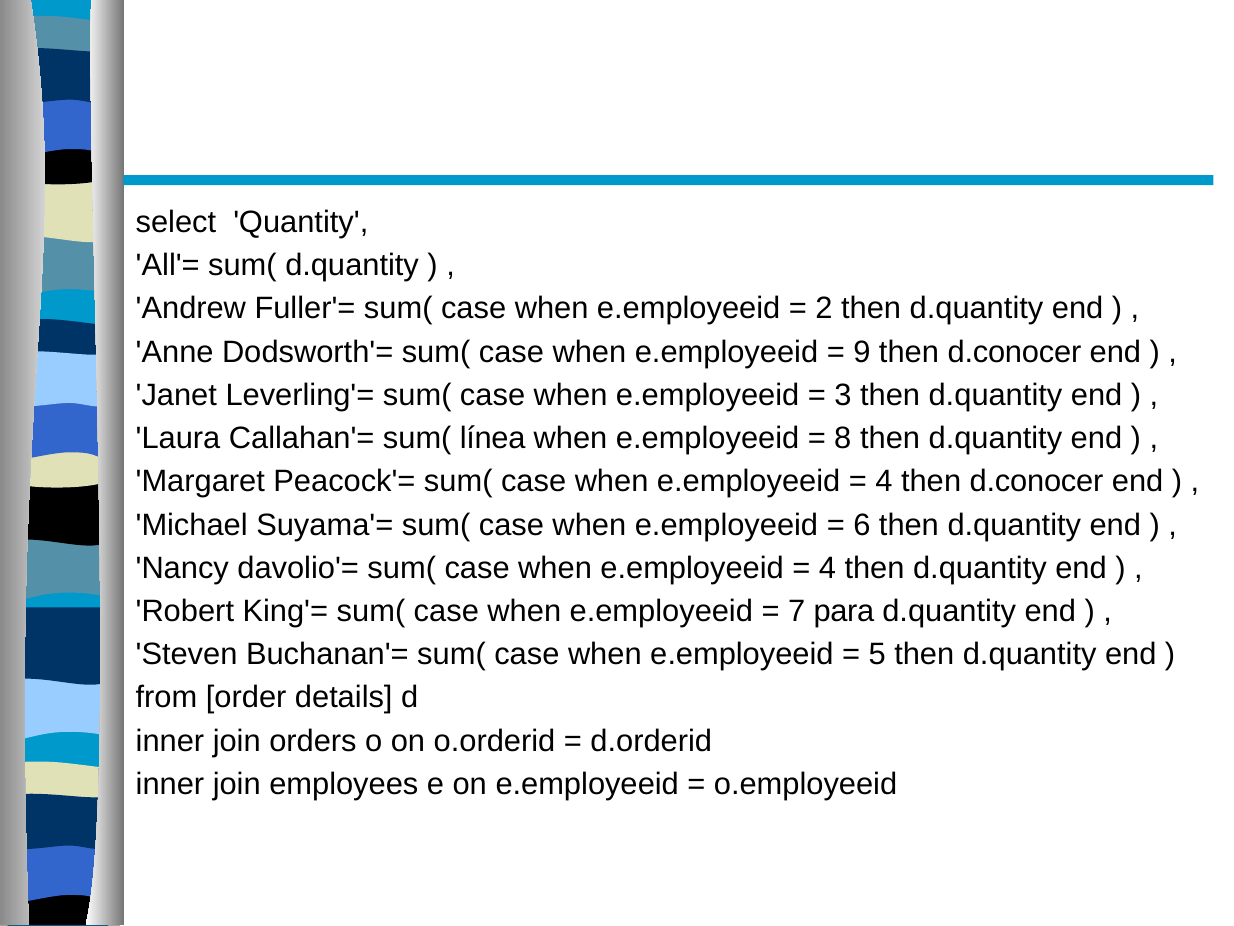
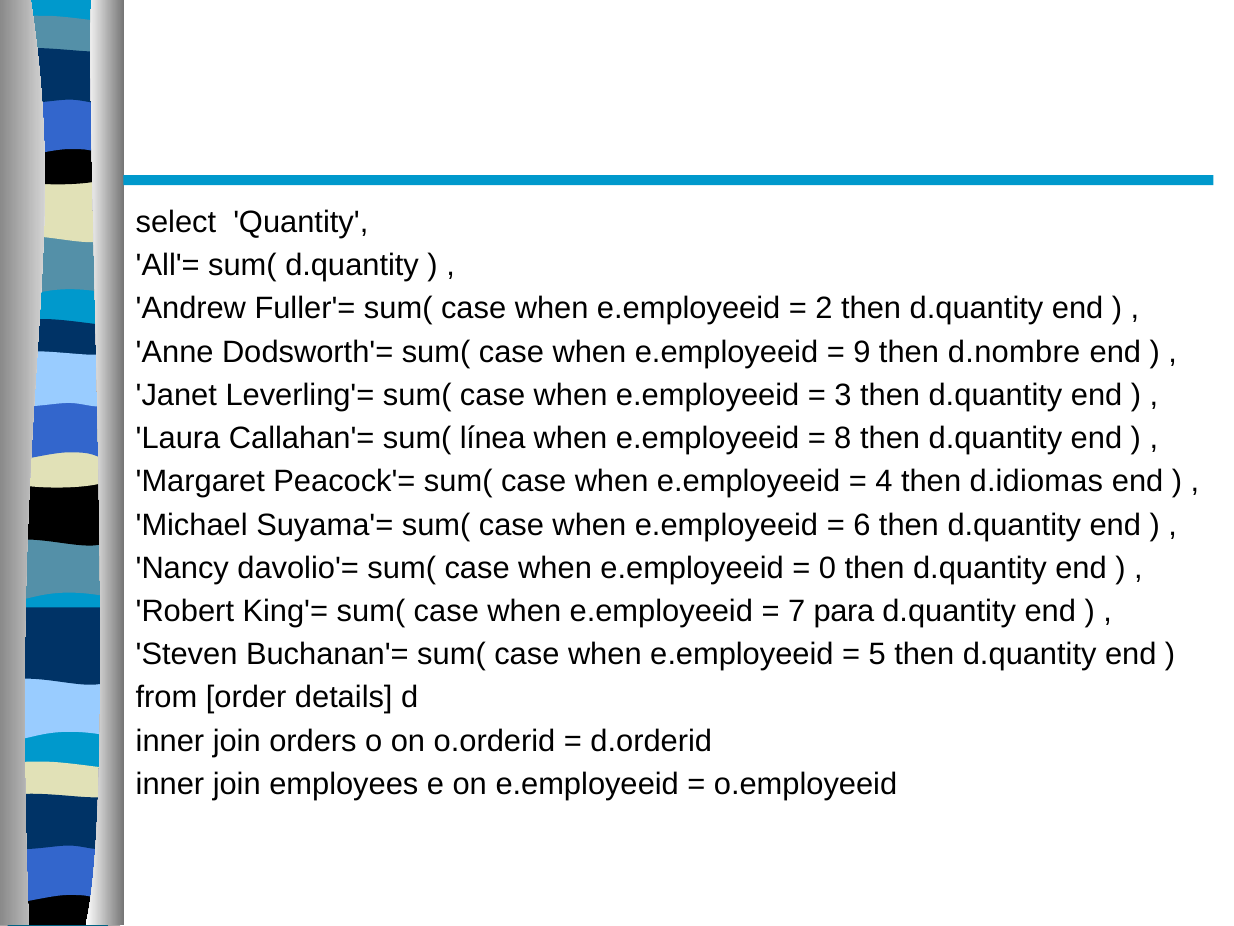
9 then d.conocer: d.conocer -> d.nombre (1014, 352)
4 then d.conocer: d.conocer -> d.idiomas (1036, 481)
4: 4 -> 0 (827, 568)
